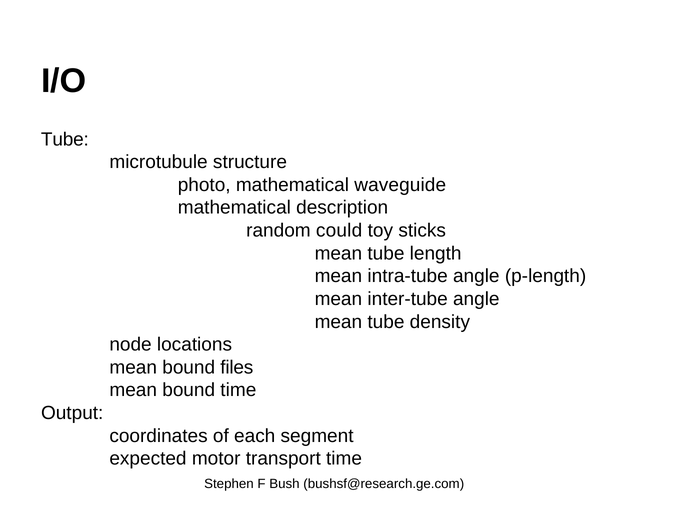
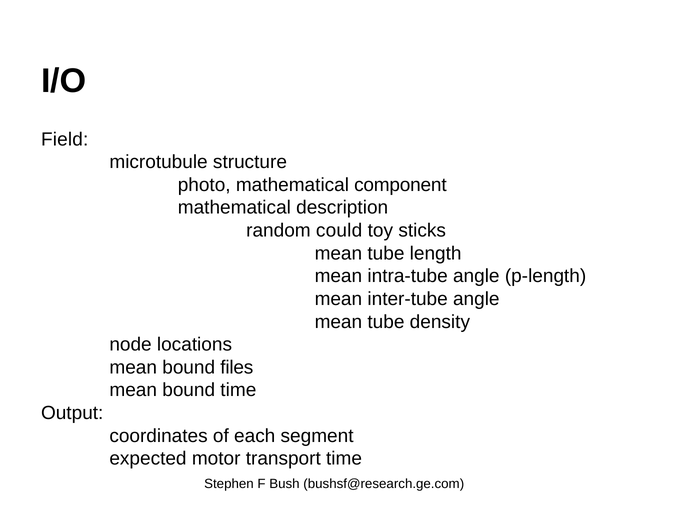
Tube: Tube -> Field (65, 139)
waveguide: waveguide -> component (400, 185)
